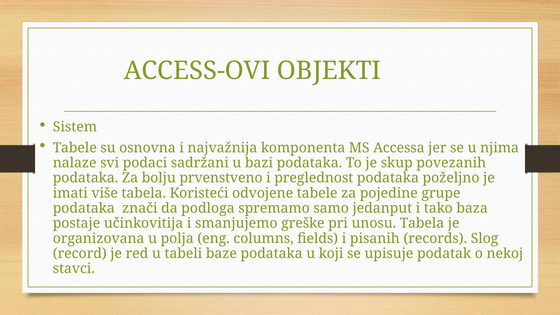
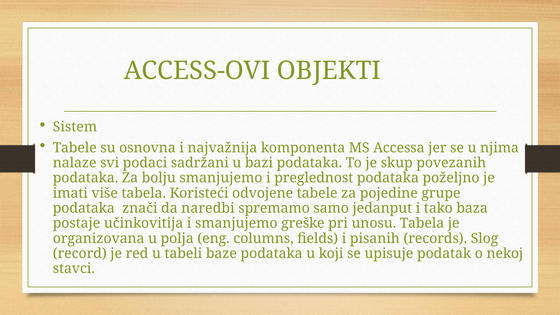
bolju prvenstveno: prvenstveno -> smanjujemo (221, 178)
podloga: podloga -> naredbi (208, 208)
